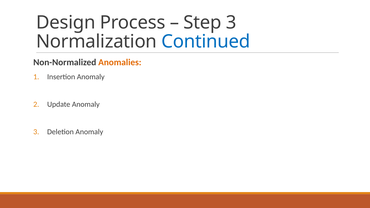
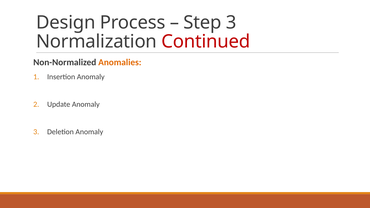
Continued colour: blue -> red (206, 41)
